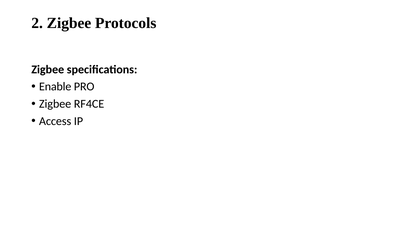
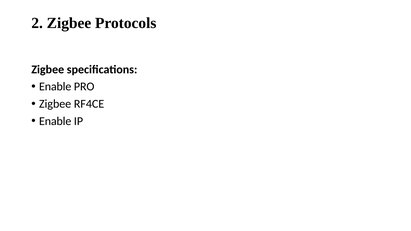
Access: Access -> Enable (55, 121)
